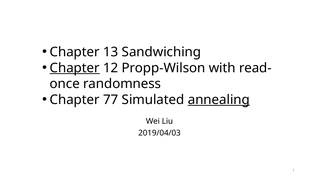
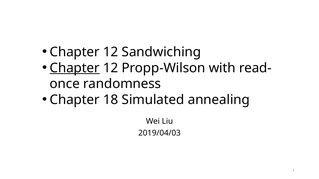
13: 13 -> 12 (111, 52)
77: 77 -> 18 (111, 100)
annealing underline: present -> none (219, 100)
